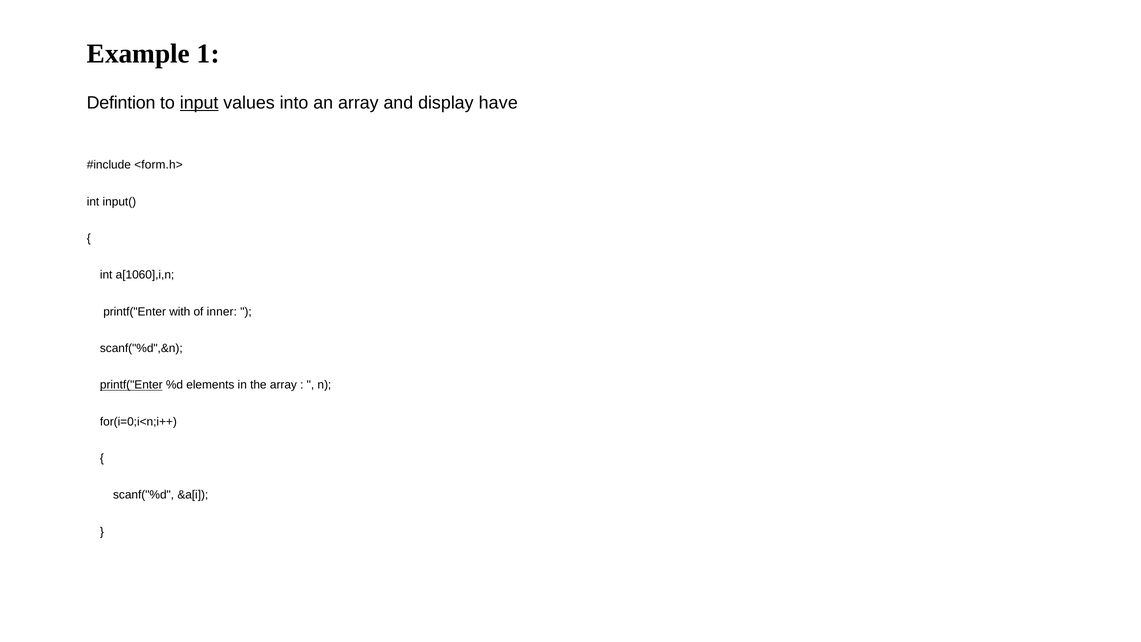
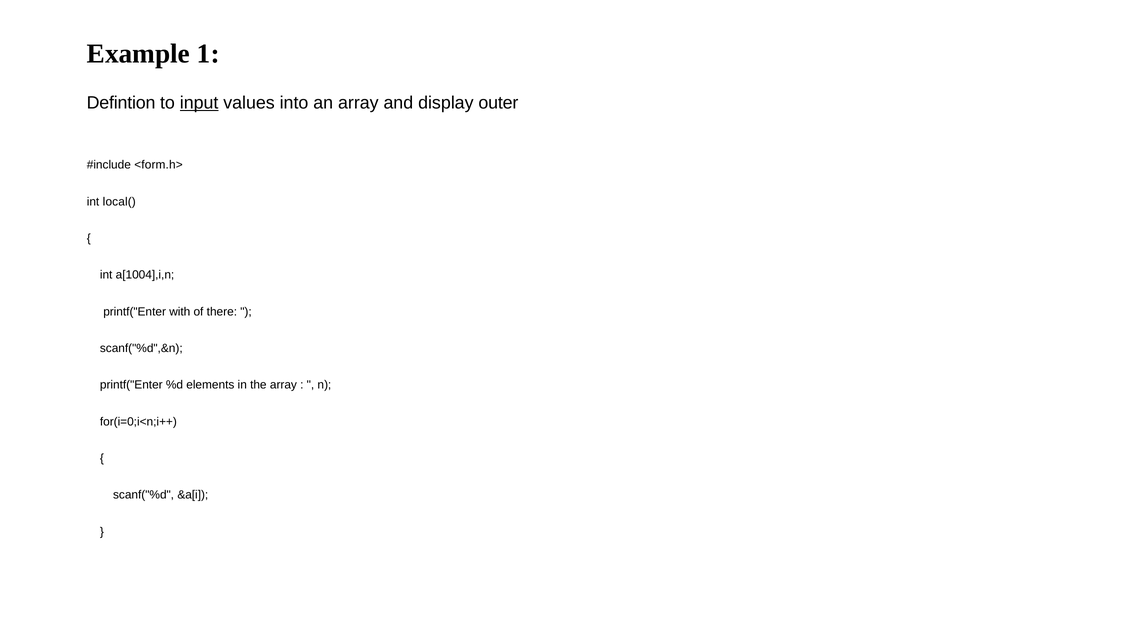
have: have -> outer (498, 103)
input(: input( -> local( (119, 202)
a[1060],i,n: a[1060],i,n -> a[1004],i,n (145, 275)
inner: inner -> there (222, 312)
printf("Enter underline: present -> none (131, 385)
